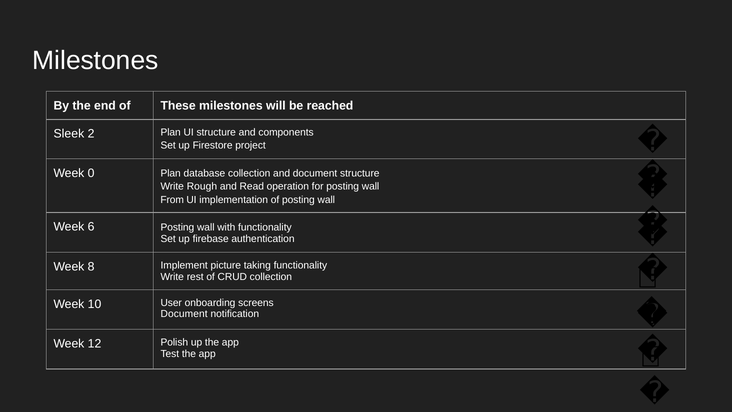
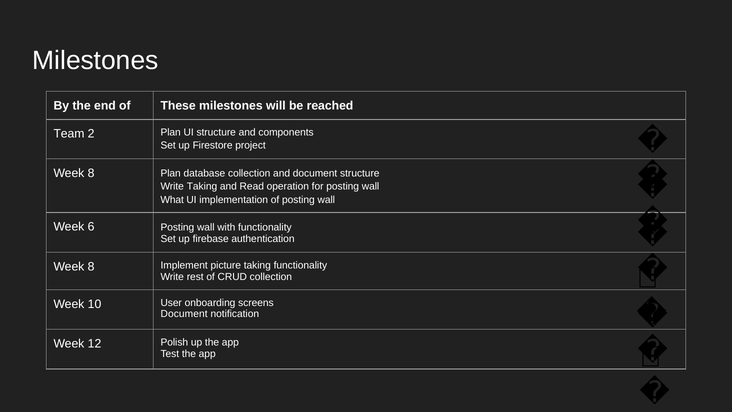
Sleek: Sleek -> Team (69, 134)
0: 0 -> 8 (91, 173)
Write Rough: Rough -> Taking (202, 187)
From: From -> What (172, 200)
